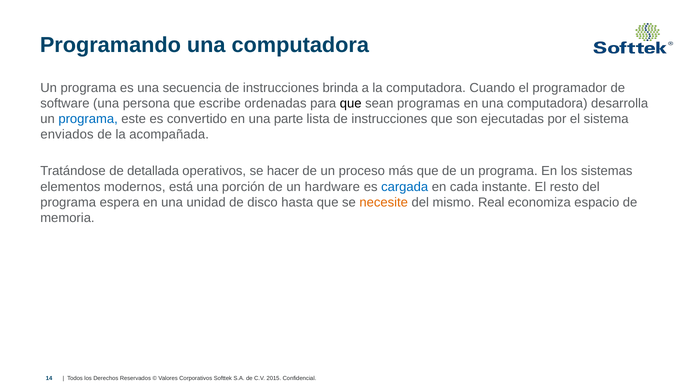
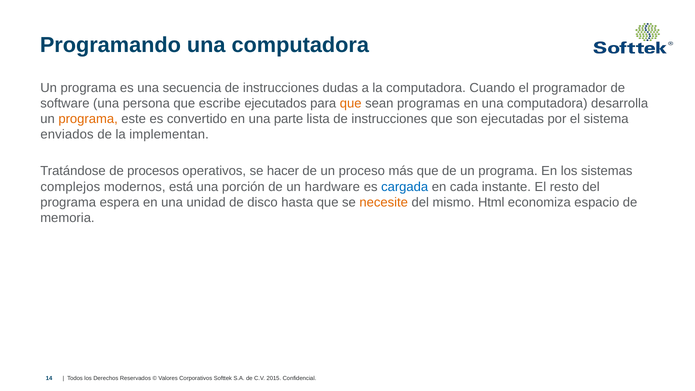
brinda: brinda -> dudas (340, 88)
ordenadas: ordenadas -> ejecutados (276, 103)
que colour: black -> orange (351, 103)
programa colour: blue -> orange (88, 119)
acompañada: acompañada -> implementan (169, 135)
detallada: detallada -> procesos (153, 171)
elementos: elementos -> complejos (70, 187)
Real: Real -> Html (491, 202)
